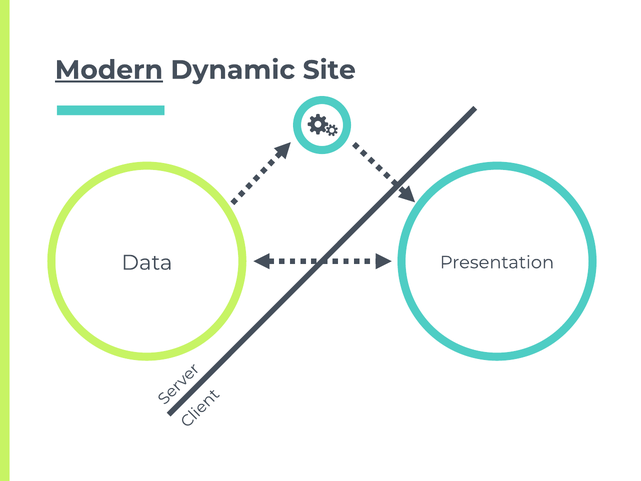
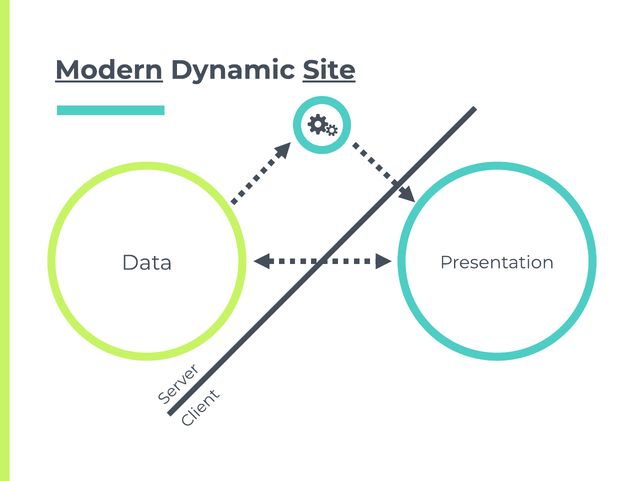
Site underline: none -> present (329, 70)
